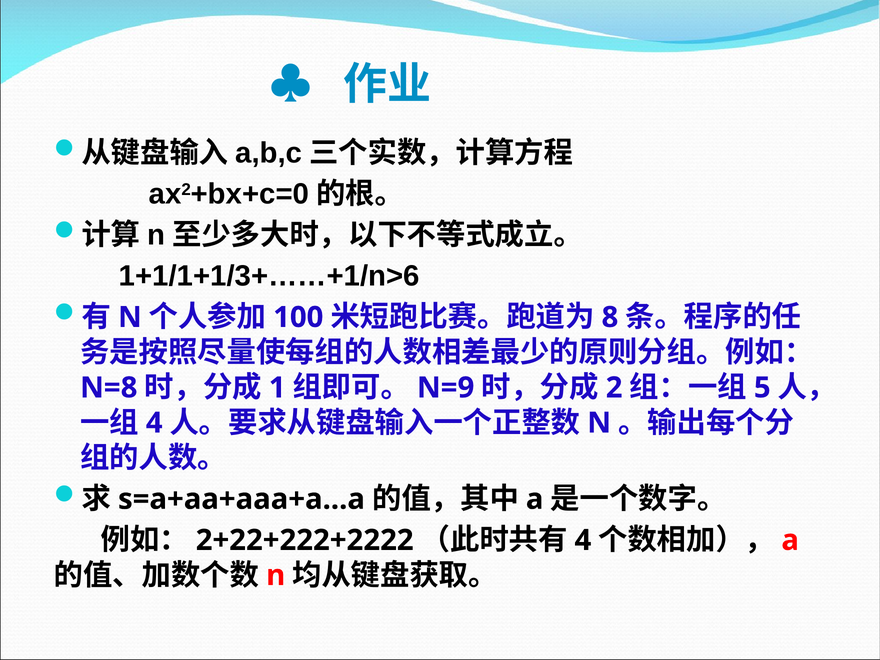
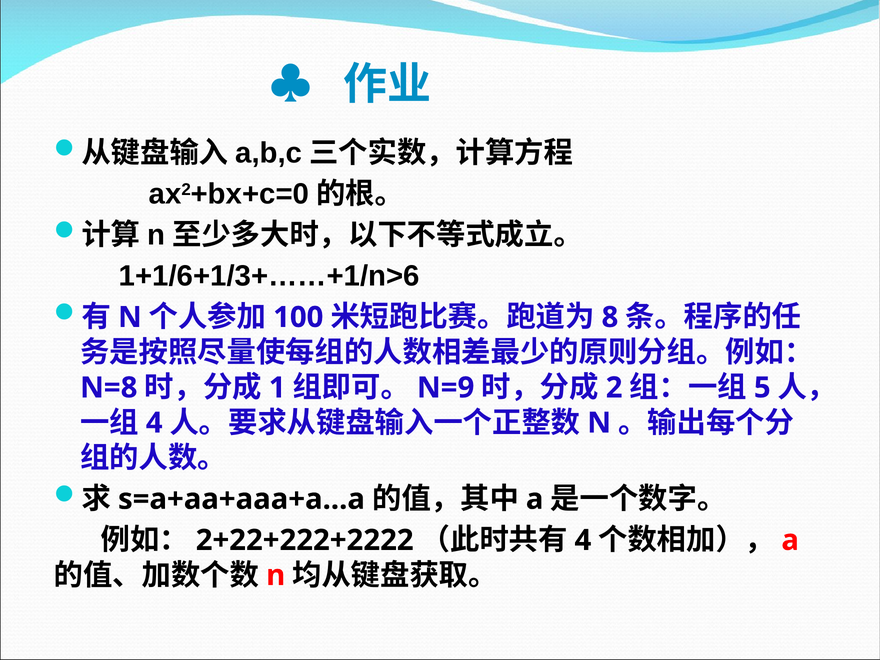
1+1/1+1/3+……+1/n>6: 1+1/1+1/3+……+1/n>6 -> 1+1/6+1/3+……+1/n>6 (269, 276)
